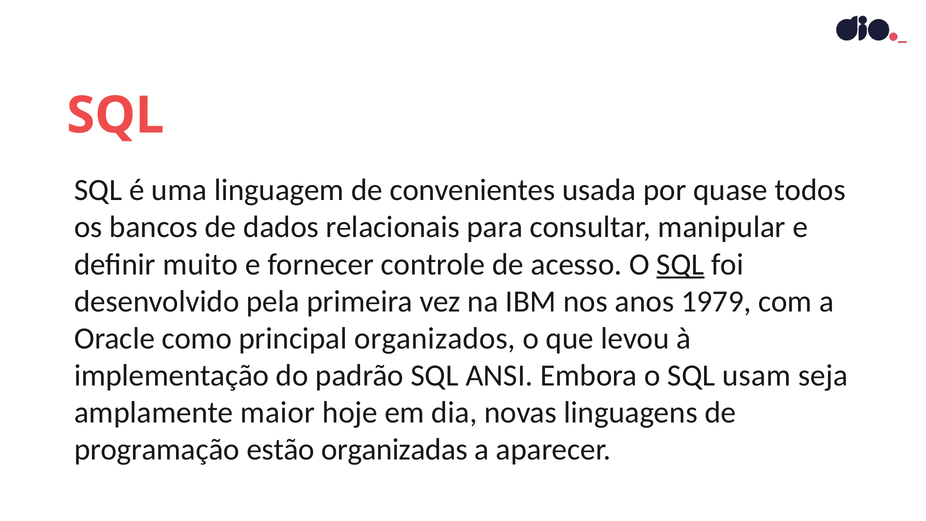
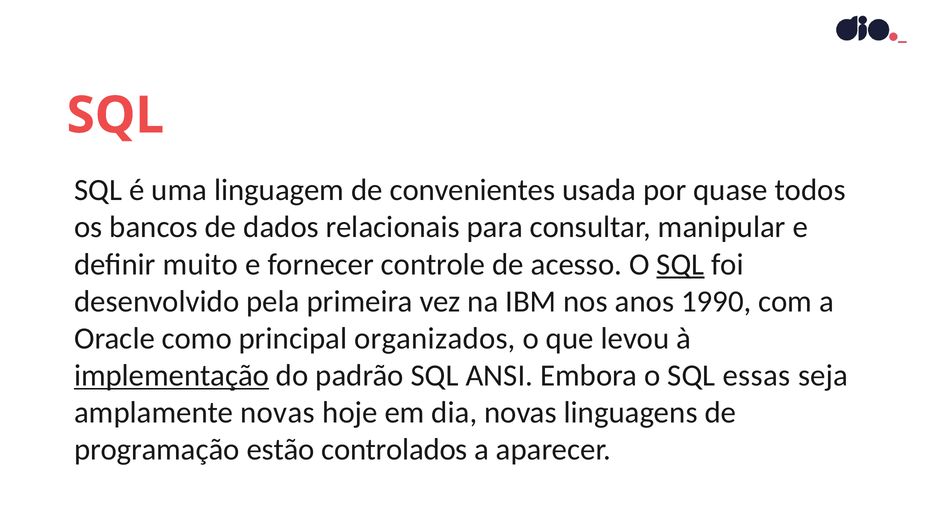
1979: 1979 -> 1990 (716, 301)
implementação underline: none -> present (172, 375)
usam: usam -> essas (757, 375)
amplamente maior: maior -> novas (278, 412)
organizadas: organizadas -> controlados (394, 449)
